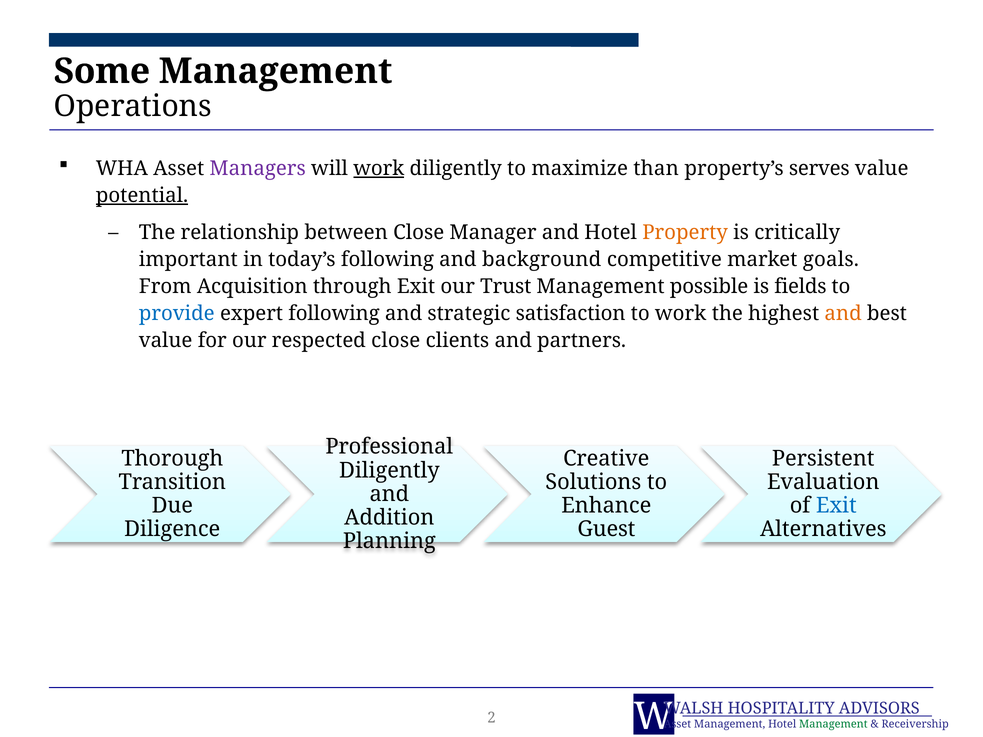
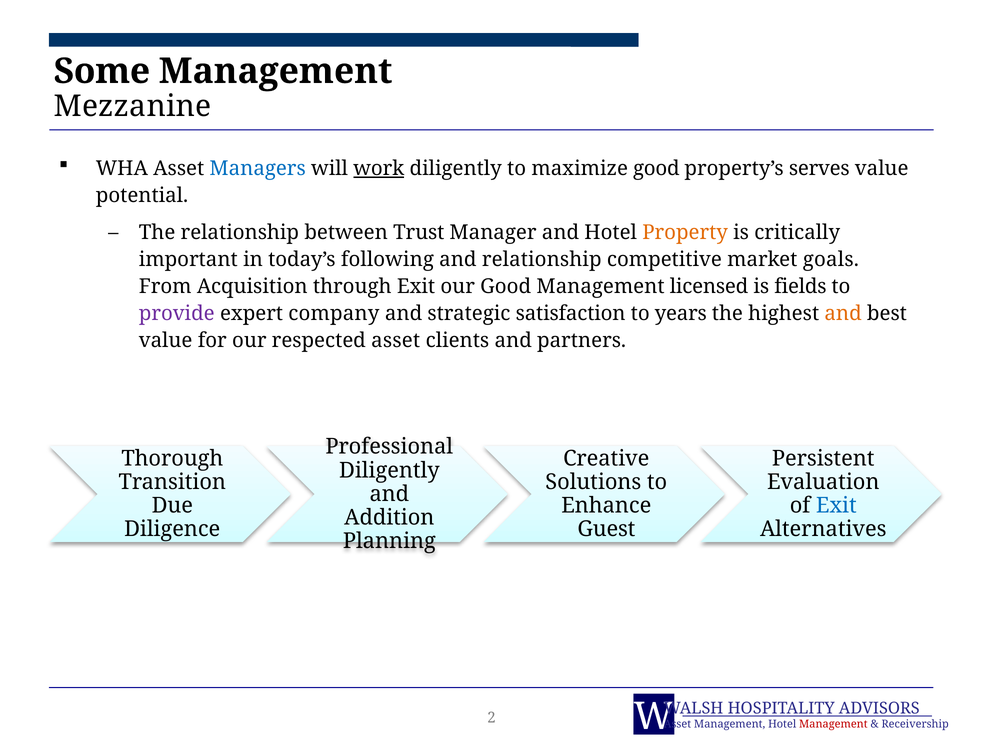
Operations: Operations -> Mezzanine (133, 106)
Managers colour: purple -> blue (258, 168)
maximize than: than -> good (656, 168)
potential underline: present -> none (142, 195)
between Close: Close -> Trust (419, 233)
and background: background -> relationship (542, 260)
our Trust: Trust -> Good (506, 287)
possible: possible -> licensed (709, 287)
provide colour: blue -> purple (177, 314)
expert following: following -> company (334, 314)
to work: work -> years (681, 314)
respected close: close -> asset (396, 341)
Management colour: green -> red (833, 725)
